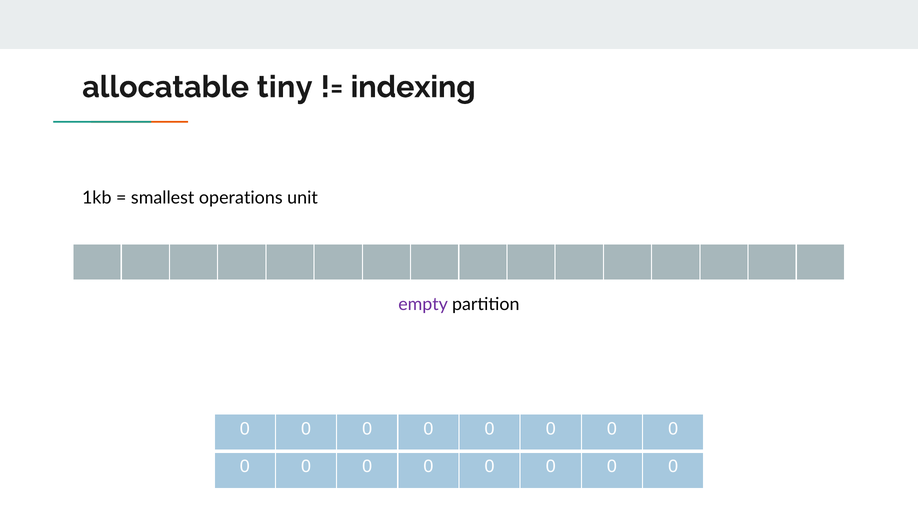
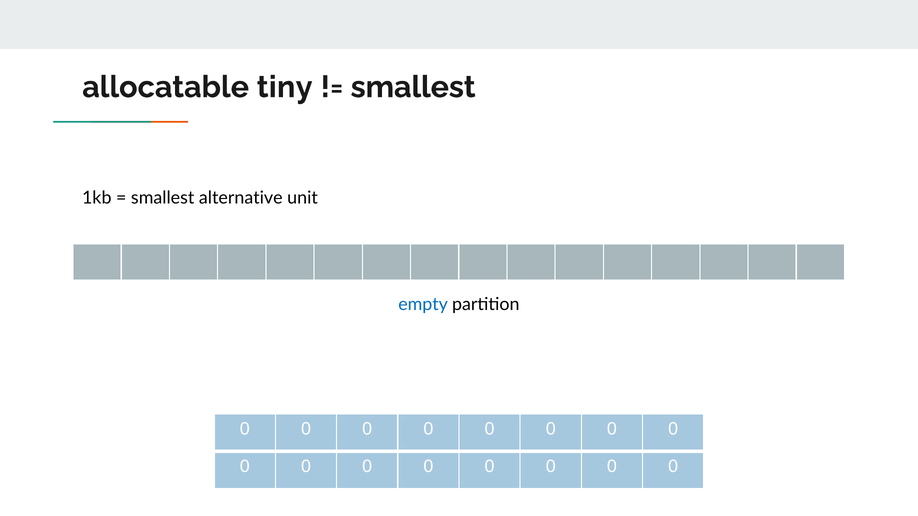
indexing: indexing -> smallest (413, 87)
operations: operations -> alternative (241, 198)
empty colour: purple -> blue (423, 305)
